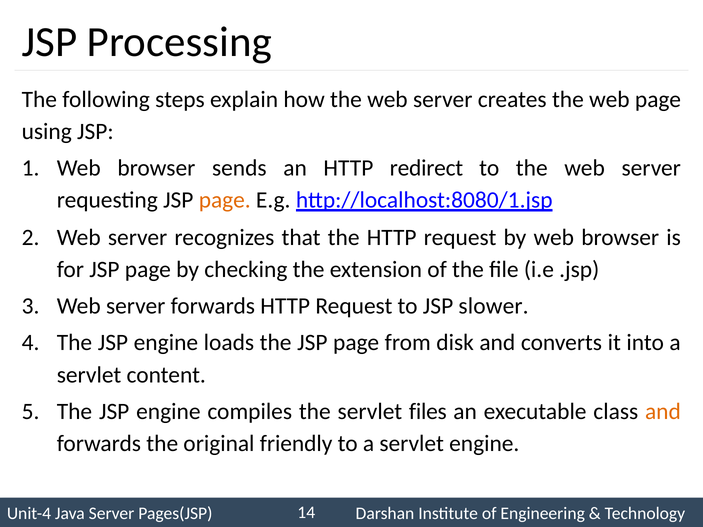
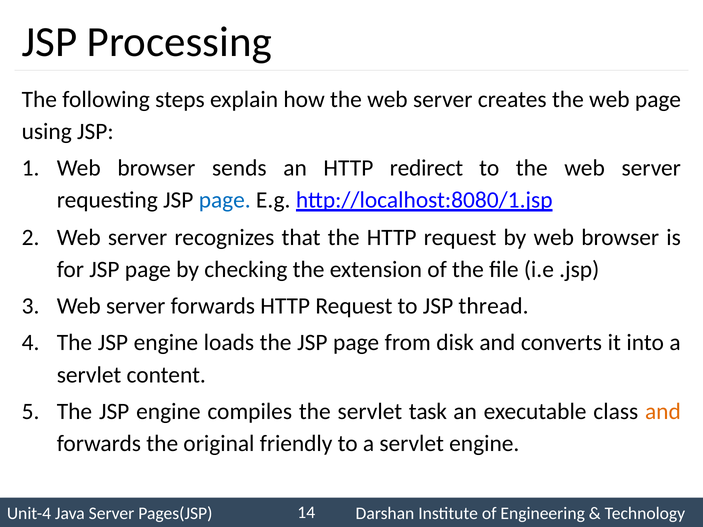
page colour: orange -> blue (225, 200)
slower: slower -> thread (494, 306)
files: files -> task (428, 412)
